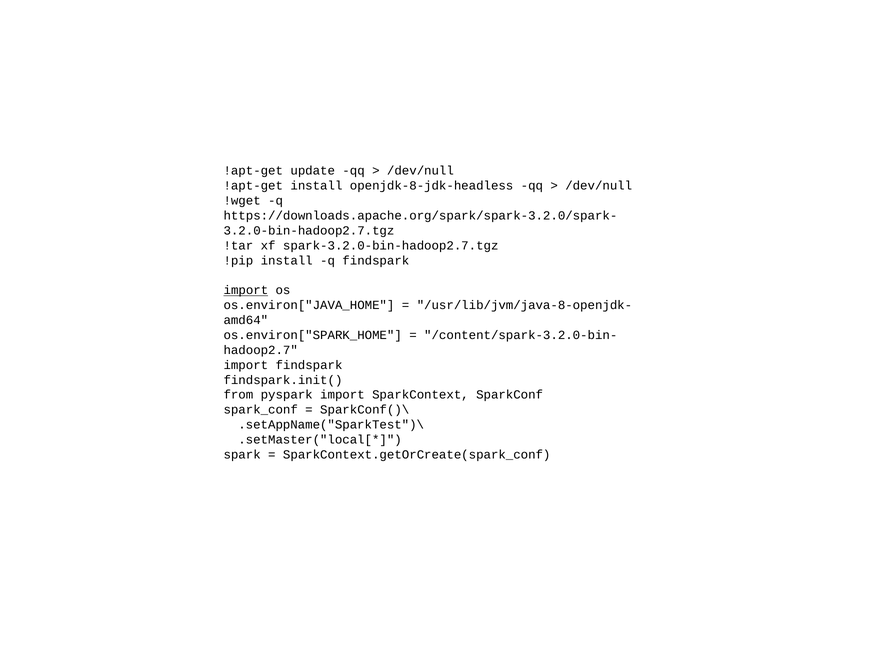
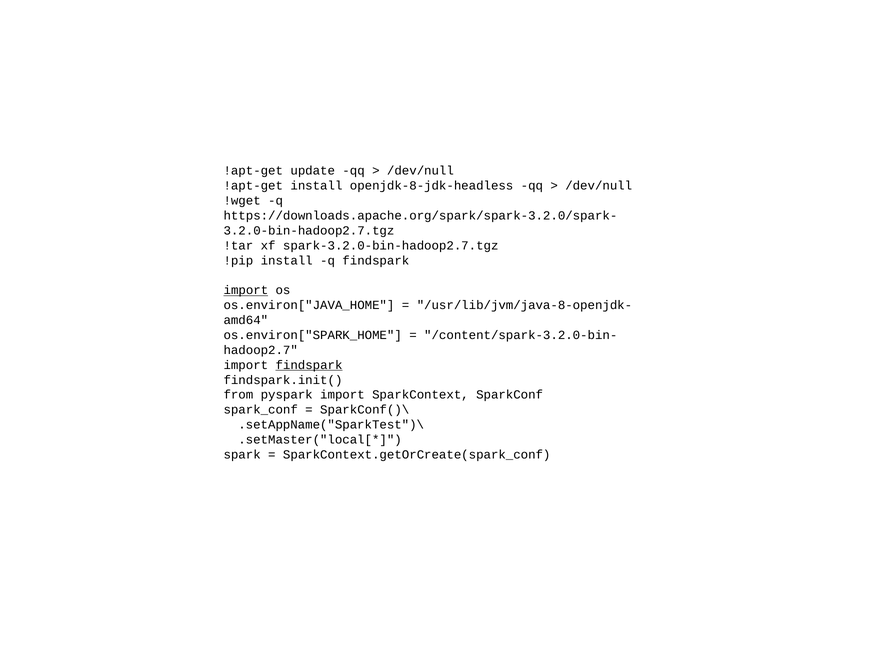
findspark underline: none -> present (309, 365)
